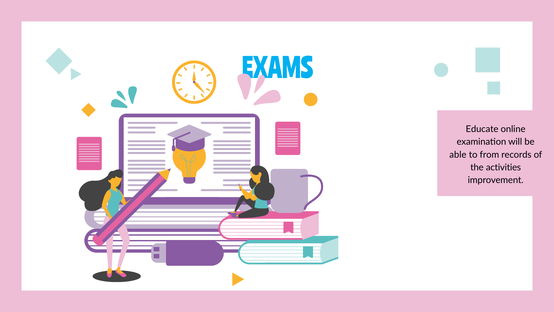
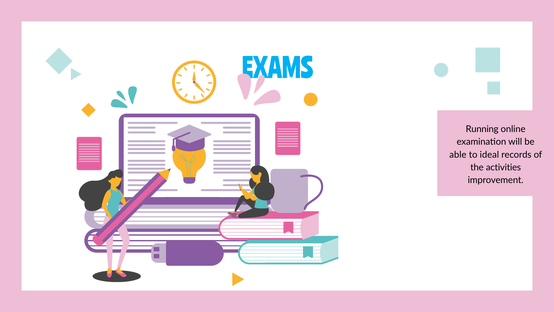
Educate: Educate -> Running (482, 129)
from: from -> ideal (489, 155)
